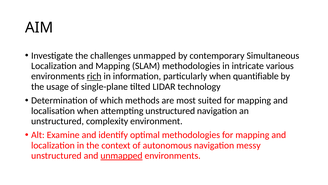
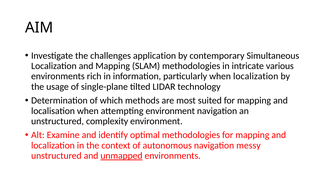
challenges unmapped: unmapped -> application (155, 55)
rich underline: present -> none (94, 76)
when quantifiable: quantifiable -> localization (256, 76)
attempting unstructured: unstructured -> environment (170, 111)
